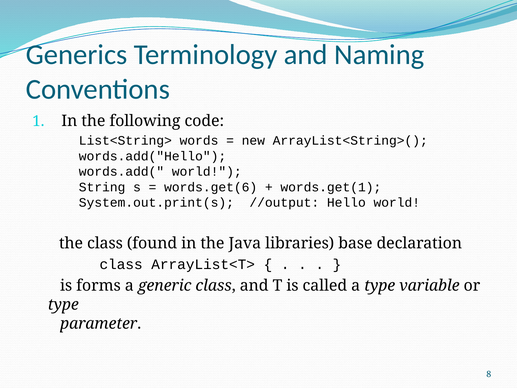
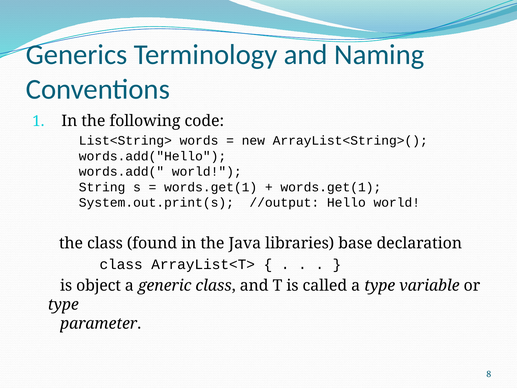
words.get(6: words.get(6 -> words.get(1 (211, 187)
forms: forms -> object (99, 285)
